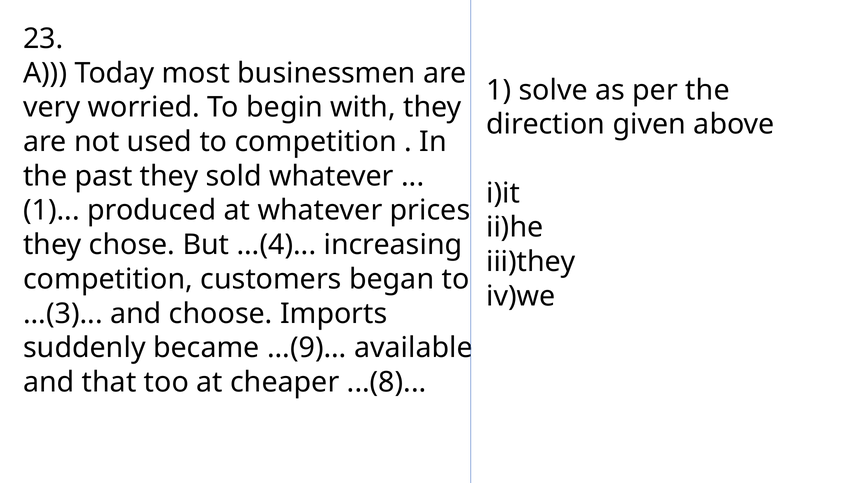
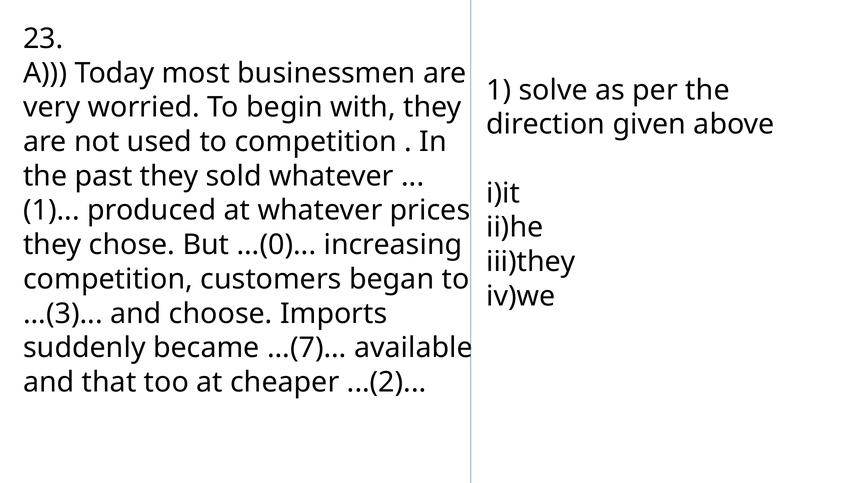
...(4: ...(4 -> ...(0 (276, 245)
...(9: ...(9 -> ...(7 (307, 348)
...(8: ...(8 -> ...(2 (387, 382)
